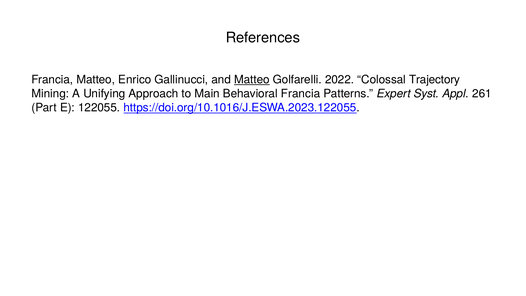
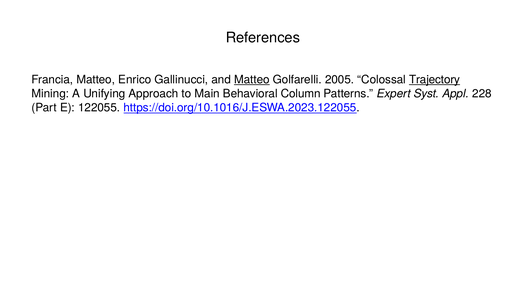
2022: 2022 -> 2005 (340, 79)
Trajectory underline: none -> present (435, 79)
Behavioral Francia: Francia -> Column (301, 94)
261: 261 -> 228 (482, 94)
